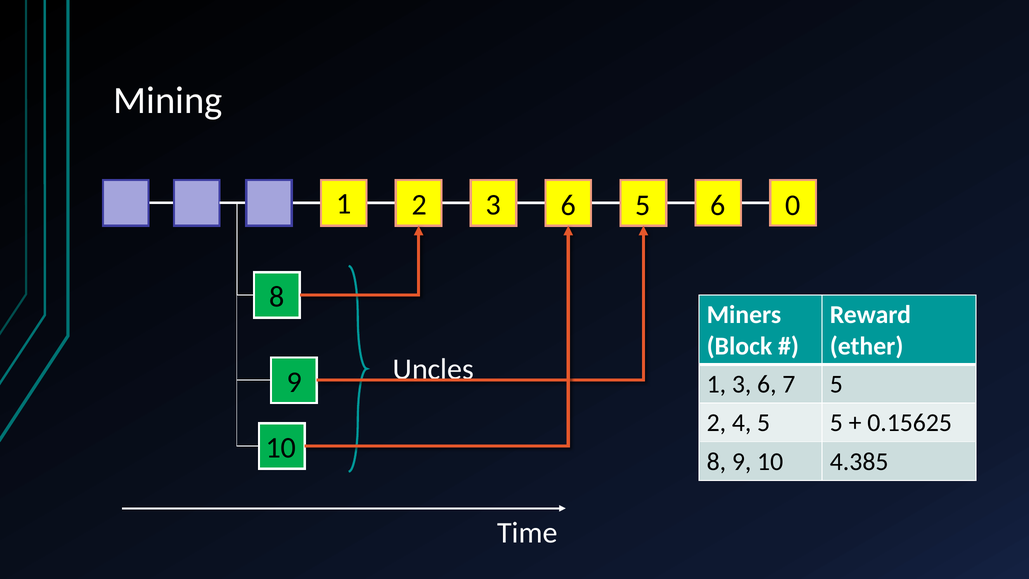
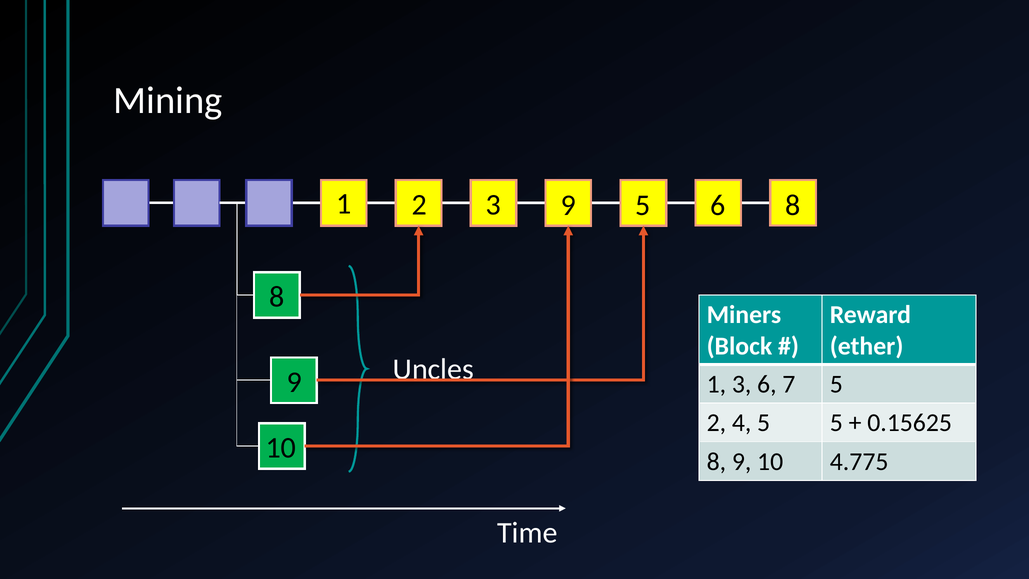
2 3 6: 6 -> 9 (568, 205)
6 0: 0 -> 8 (793, 206)
4.385: 4.385 -> 4.775 (859, 462)
